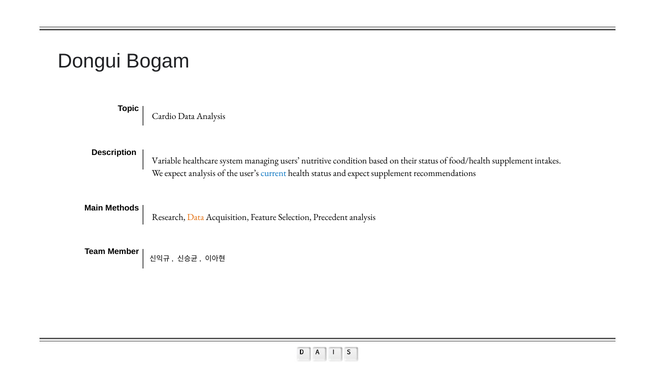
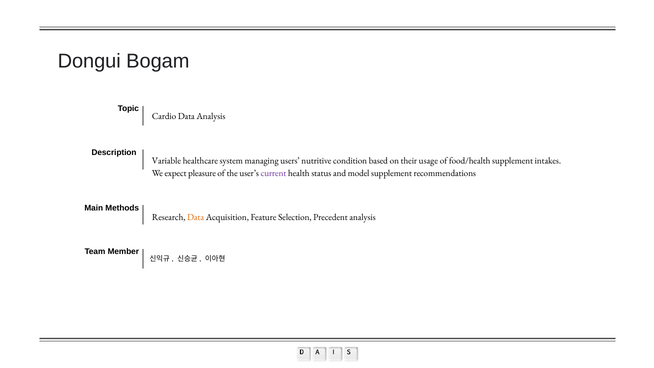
their status: status -> usage (428, 161)
expect analysis: analysis -> pleasure (202, 173)
current colour: blue -> purple (273, 173)
and expect: expect -> model (359, 173)
